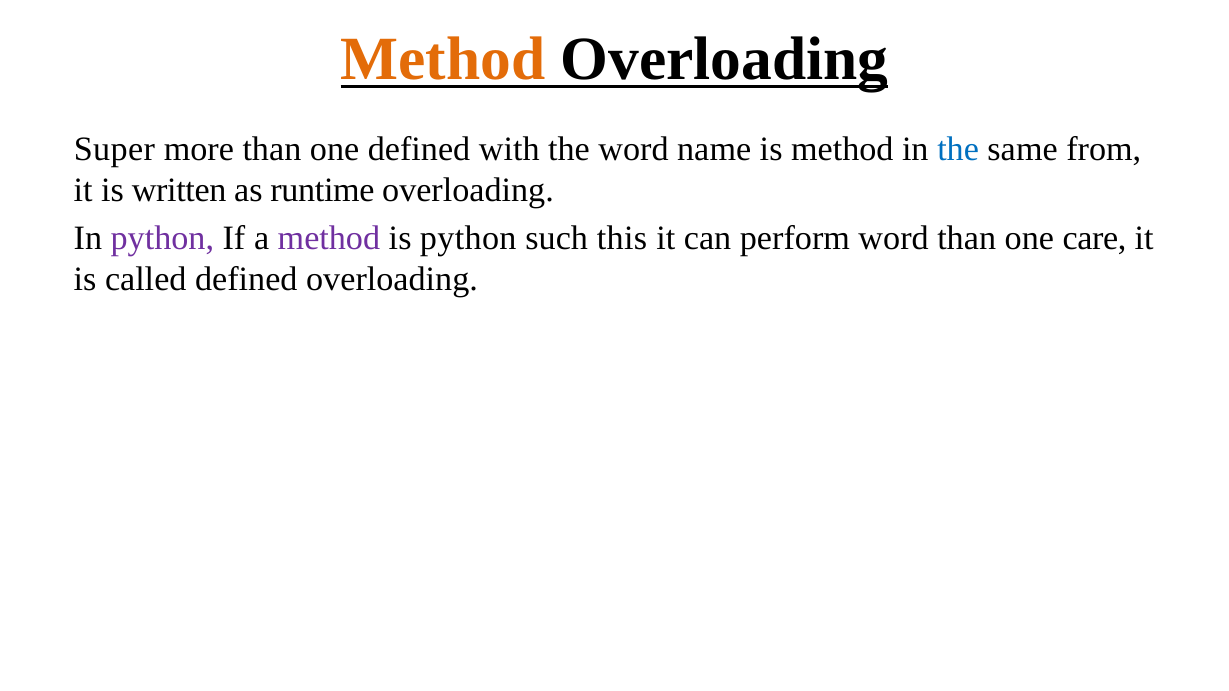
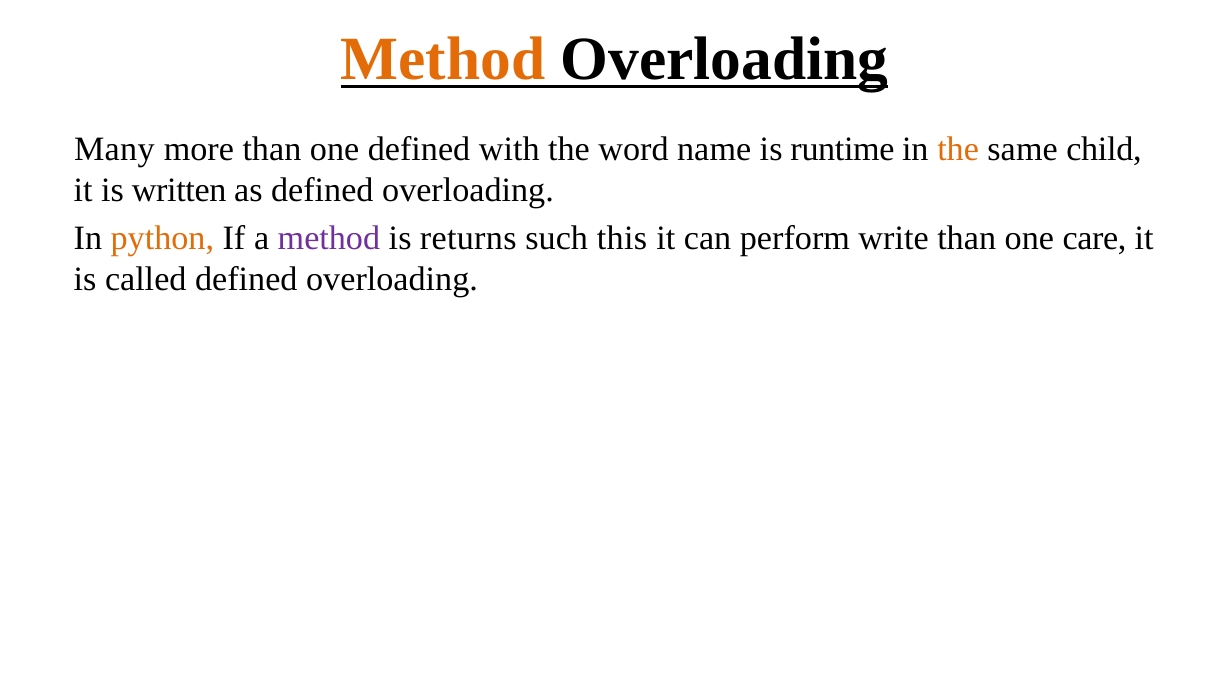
Super: Super -> Many (114, 149)
is method: method -> runtime (843, 149)
the colour: blue -> orange (958, 149)
from: from -> child (1104, 149)
as runtime: runtime -> defined (322, 190)
python colour: purple -> orange (162, 238)
is python: python -> returns (468, 238)
perform word: word -> write (894, 238)
